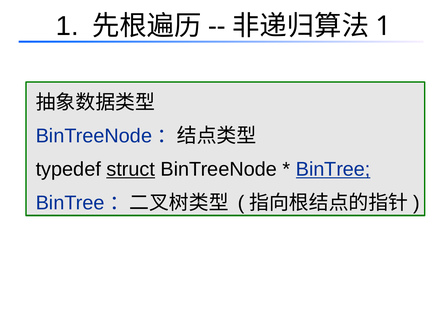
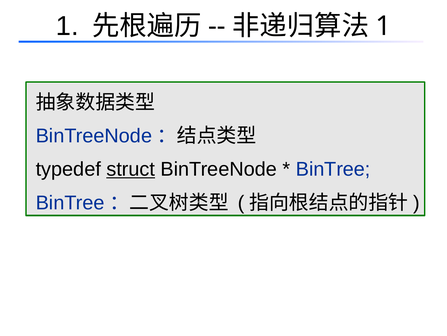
BinTree underline: present -> none (333, 169)
